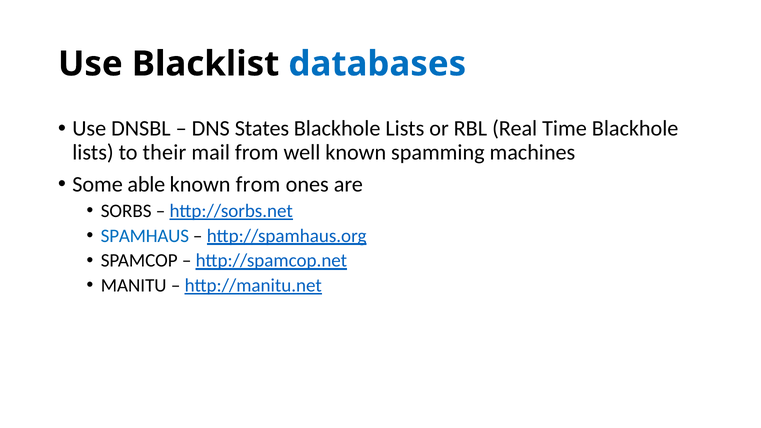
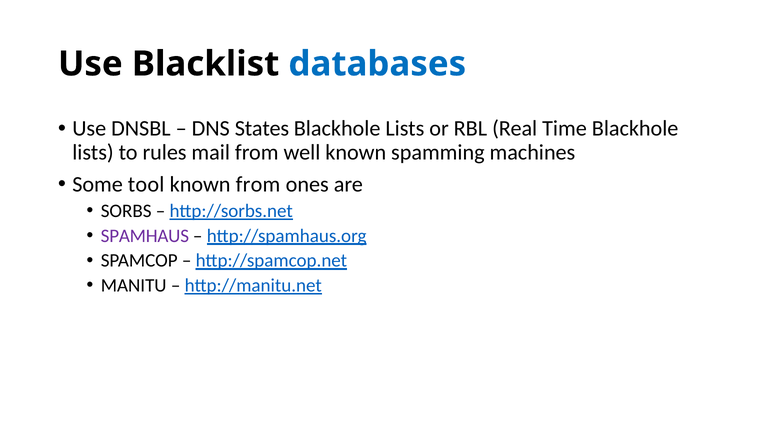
their: their -> rules (165, 153)
able: able -> tool (146, 185)
SPAMHAUS colour: blue -> purple (145, 236)
